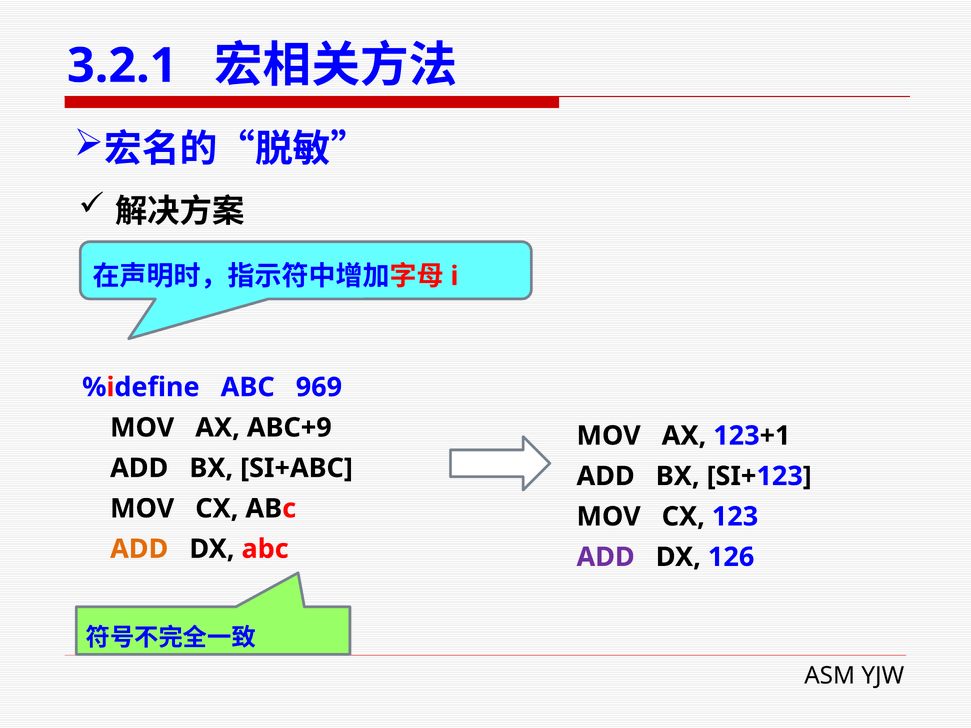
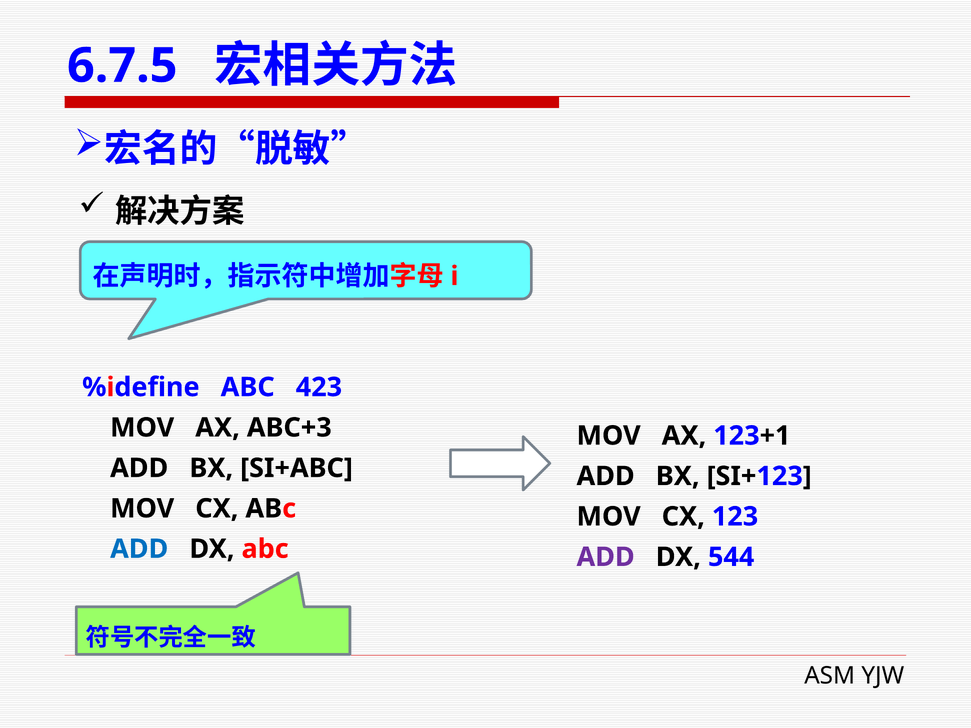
3.2.1: 3.2.1 -> 6.7.5 (122, 66)
969: 969 -> 423 (319, 387)
ABC+9: ABC+9 -> ABC+3 (289, 428)
ADD colour: orange -> blue (139, 549)
126: 126 -> 544 (731, 557)
